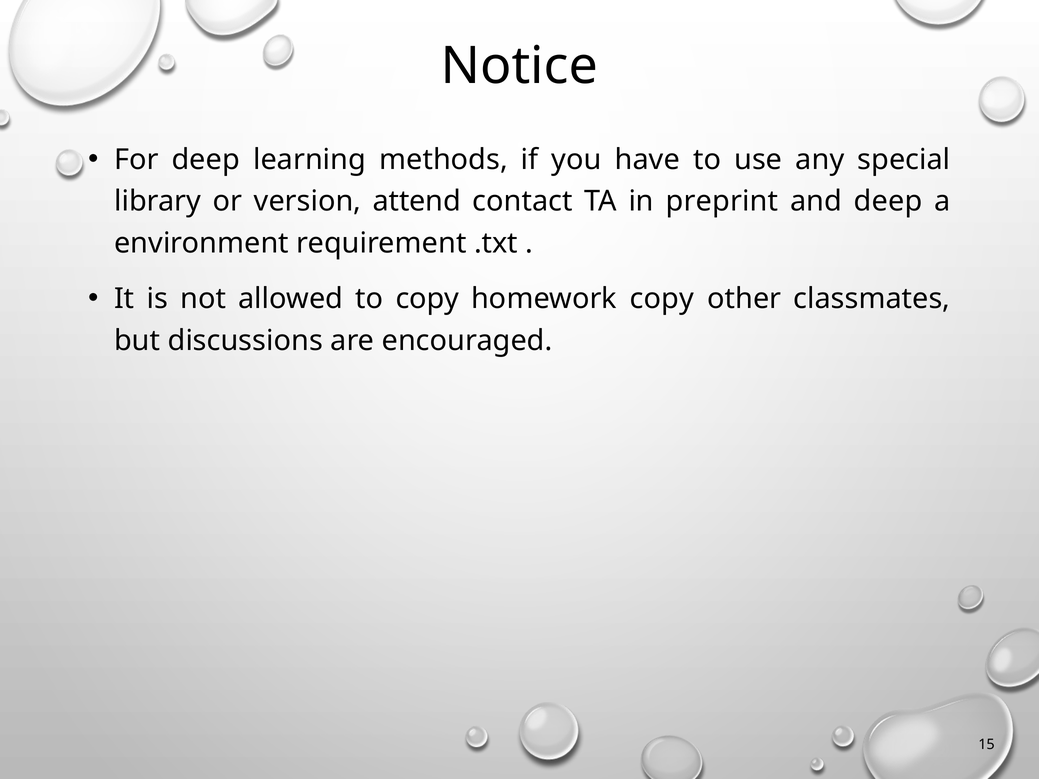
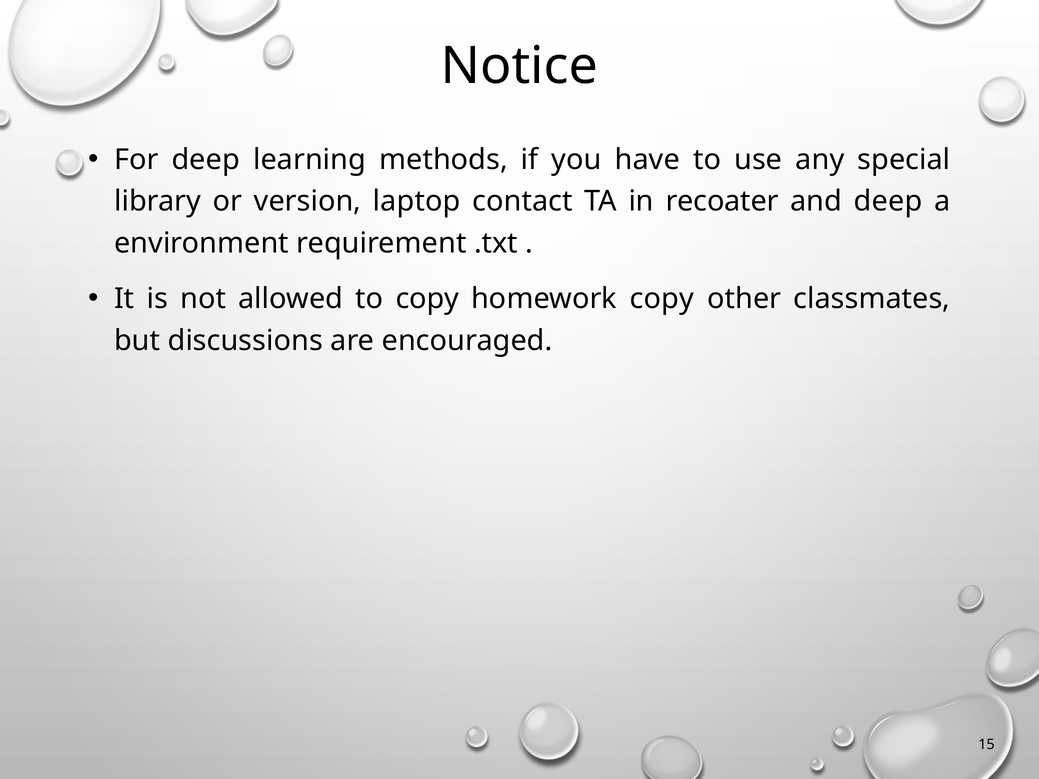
attend: attend -> laptop (417, 202)
preprint: preprint -> recoater (722, 202)
